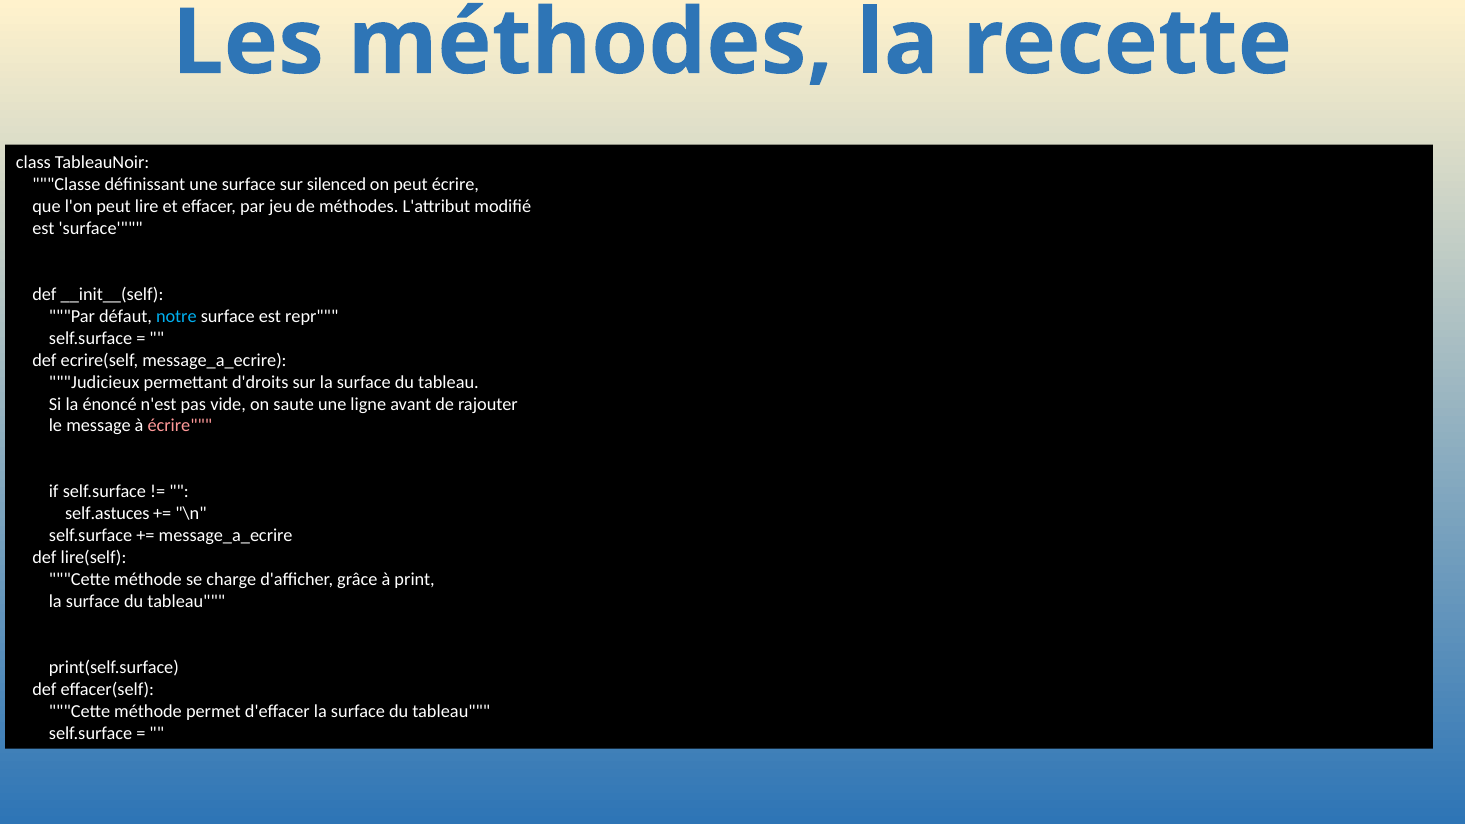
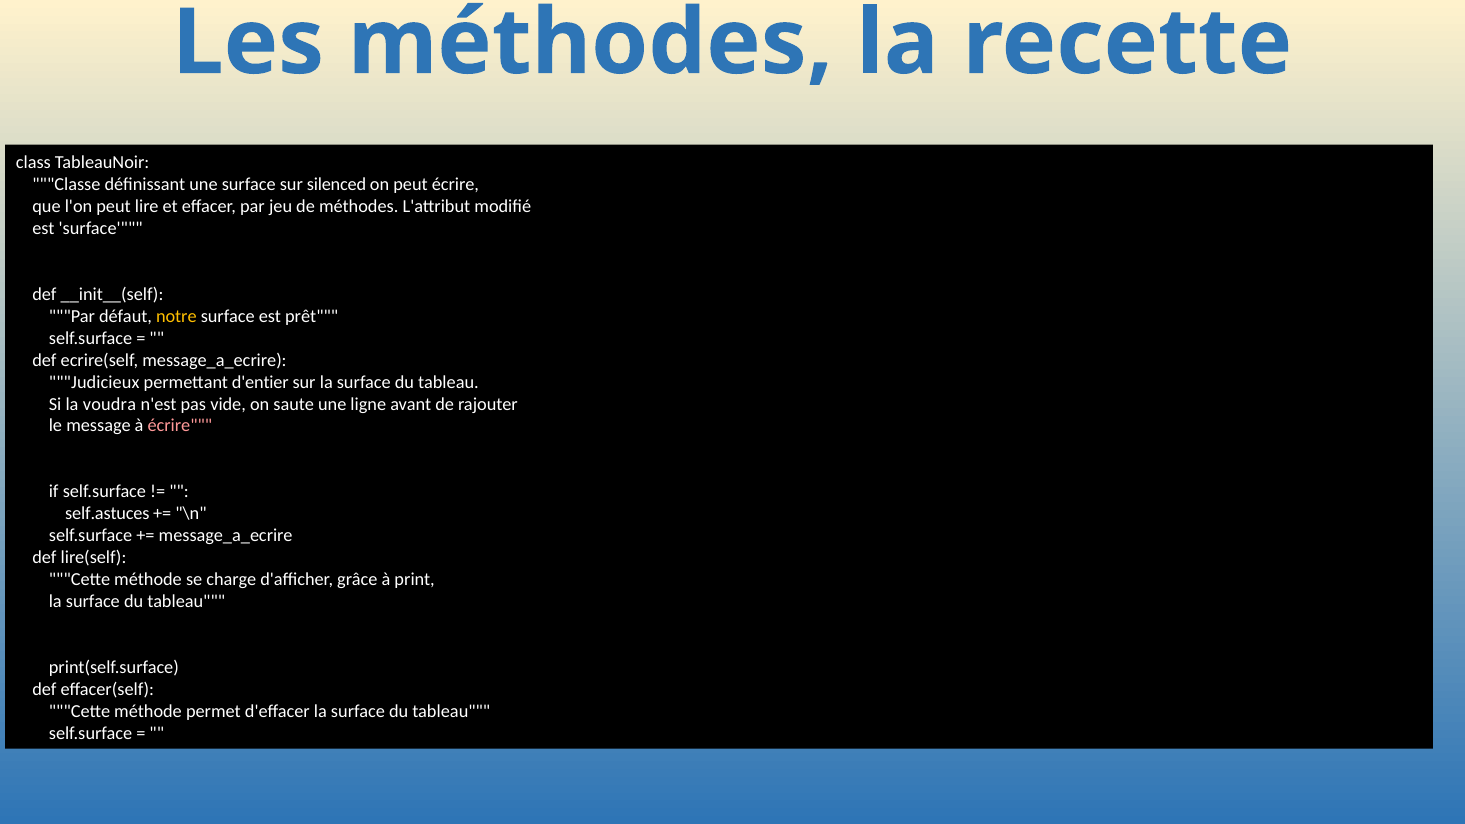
notre colour: light blue -> yellow (176, 316)
repr: repr -> prêt (312, 316)
d'droits: d'droits -> d'entier (260, 382)
énoncé: énoncé -> voudra (109, 404)
